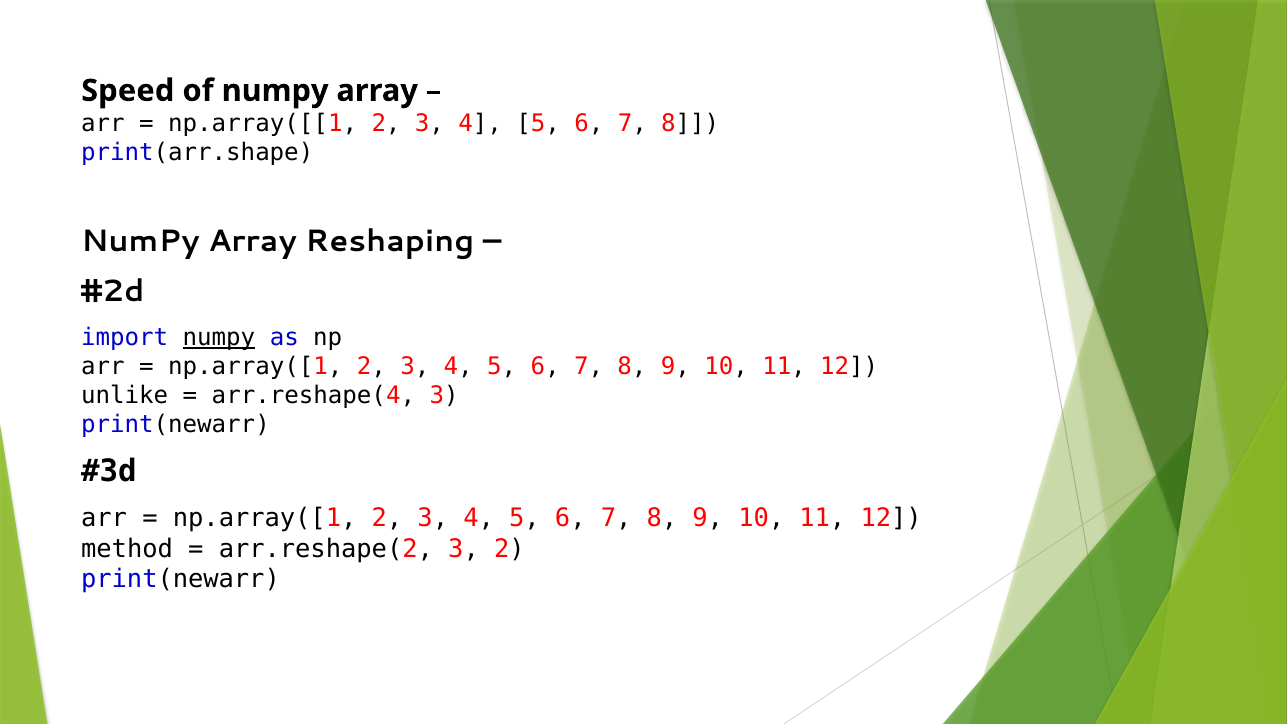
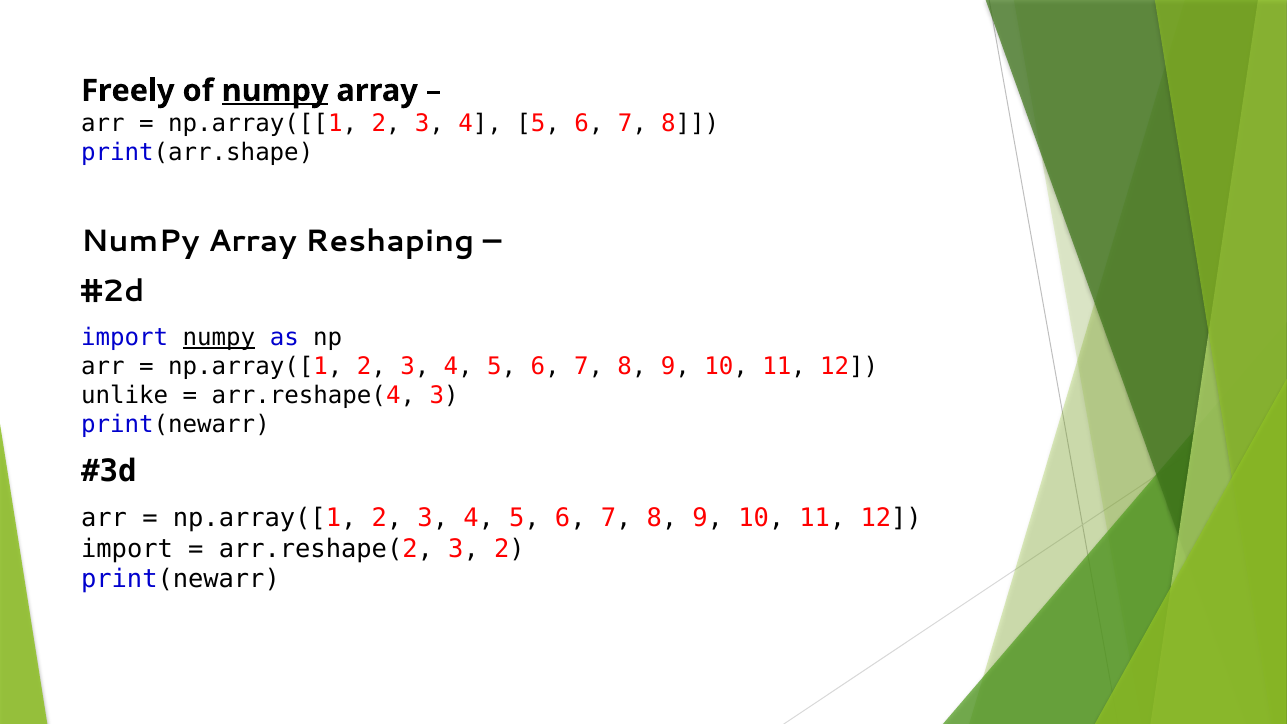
Speed: Speed -> Freely (128, 91)
numpy underline: none -> present (275, 91)
method: method -> import (127, 549)
